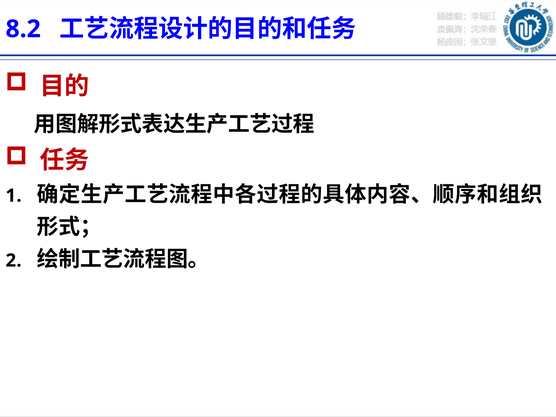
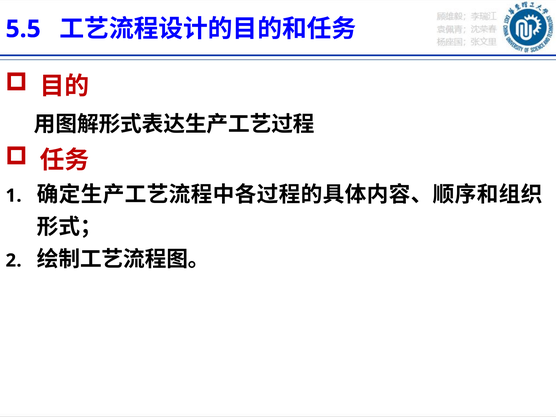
8.2: 8.2 -> 5.5 (23, 29)
